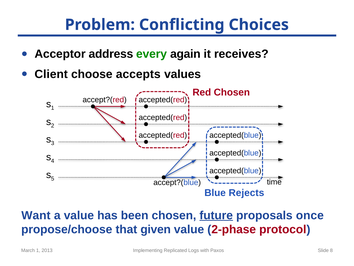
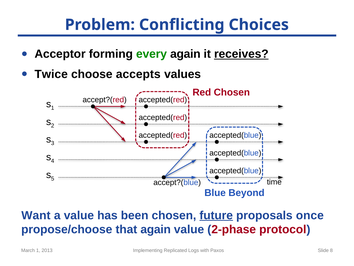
address: address -> forming (111, 54)
receives underline: none -> present (241, 54)
Client: Client -> Twice (51, 74)
Rejects: Rejects -> Beyond (247, 192)
that given: given -> again (156, 229)
